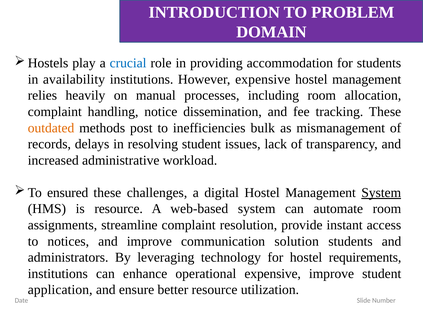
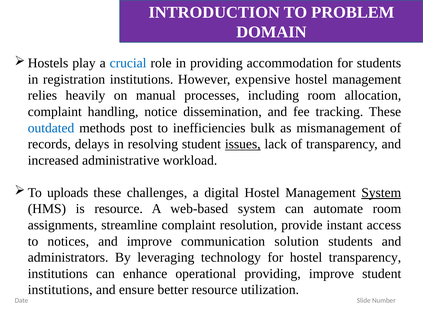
availability: availability -> registration (74, 79)
outdated colour: orange -> blue (51, 128)
issues underline: none -> present (243, 144)
ensured: ensured -> uploads (68, 193)
hostel requirements: requirements -> transparency (365, 258)
operational expensive: expensive -> providing (273, 274)
application: application -> institutions (60, 290)
